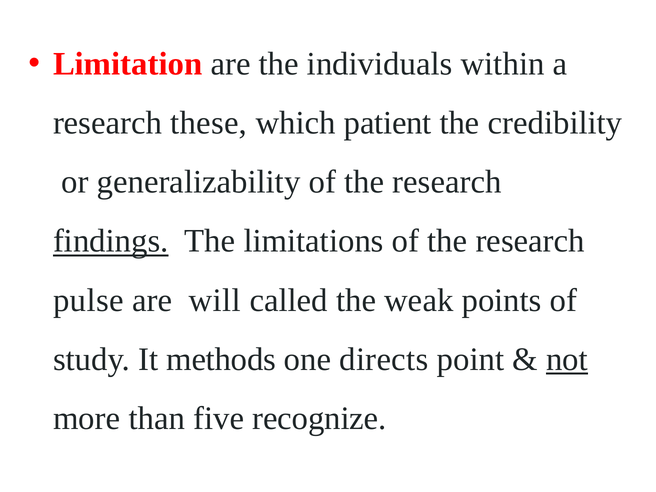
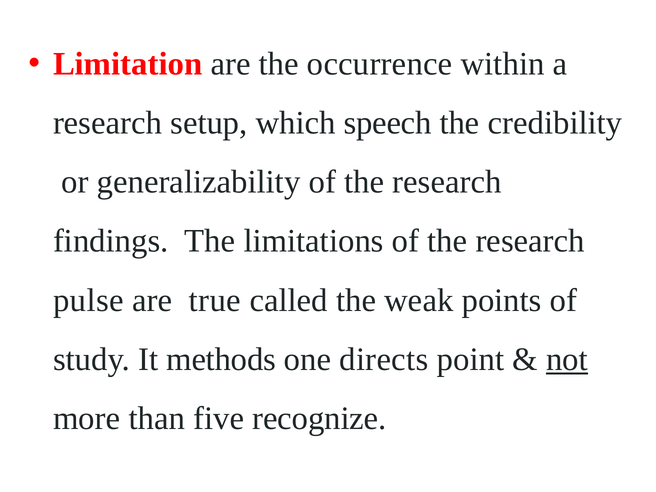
individuals: individuals -> occurrence (380, 64)
these: these -> setup (209, 123)
patient: patient -> speech (388, 123)
findings underline: present -> none (111, 241)
will: will -> true (215, 300)
